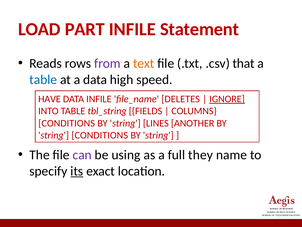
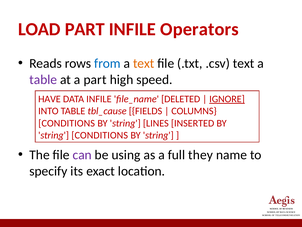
Statement: Statement -> Operators (199, 29)
from colour: purple -> blue (107, 63)
.csv that: that -> text (244, 63)
table colour: blue -> purple (43, 79)
a data: data -> part (95, 79)
DELETES: DELETES -> DELETED (181, 99)
tbl_string: tbl_string -> tbl_cause (107, 111)
ANOTHER: ANOTHER -> INSERTED (193, 123)
its underline: present -> none (77, 171)
